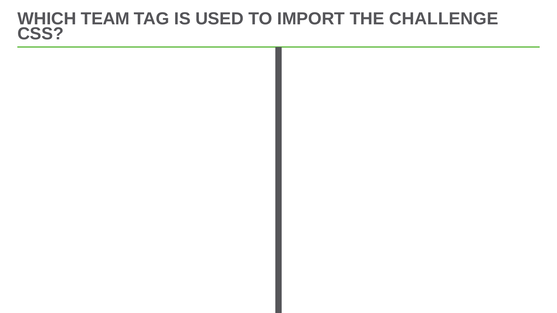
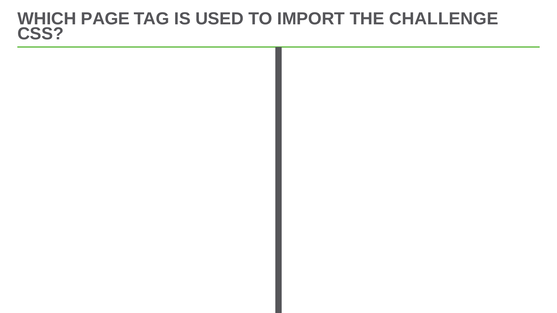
TEAM: TEAM -> PAGE (105, 19)
